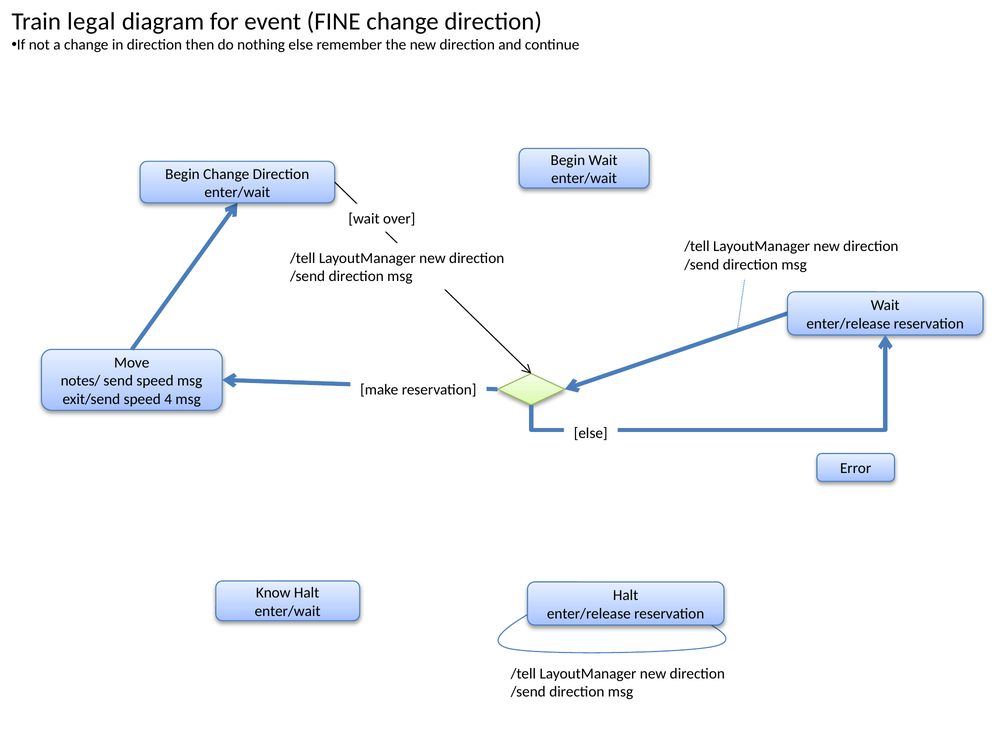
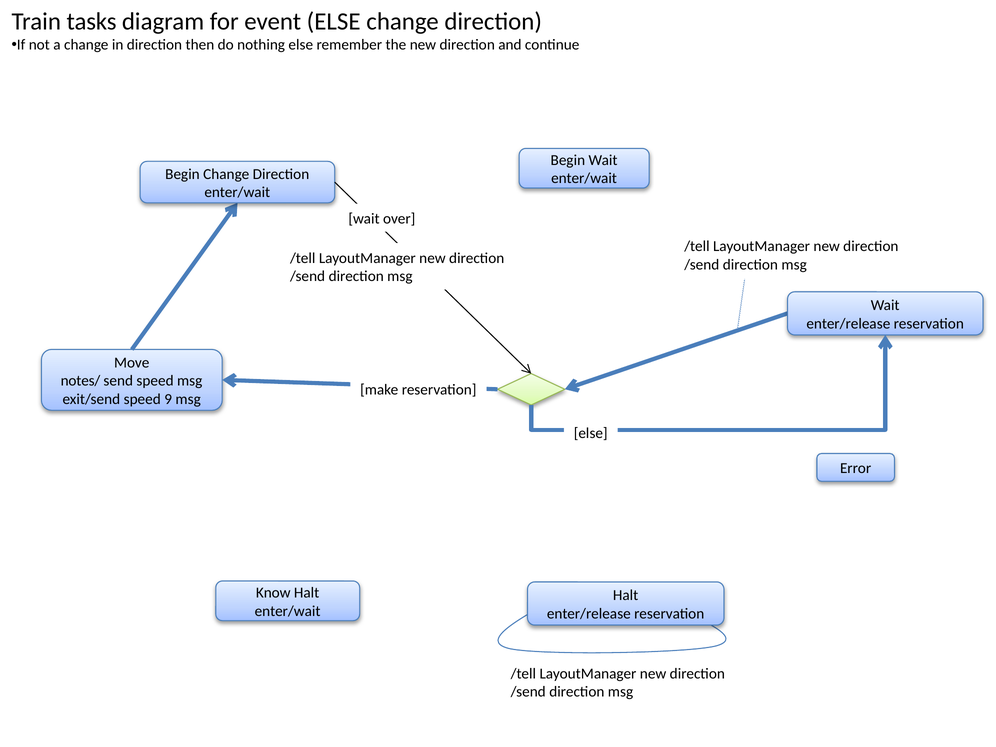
legal: legal -> tasks (92, 22)
event FINE: FINE -> ELSE (334, 22)
4: 4 -> 9 (168, 399)
